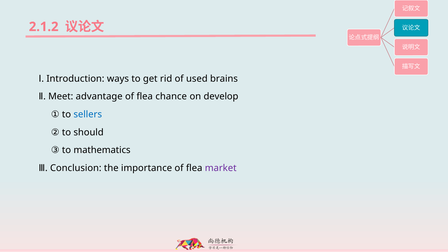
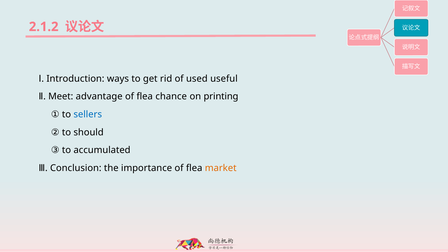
brains: brains -> useful (224, 79)
develop: develop -> printing (221, 97)
mathematics: mathematics -> accumulated (102, 150)
market colour: purple -> orange (221, 168)
